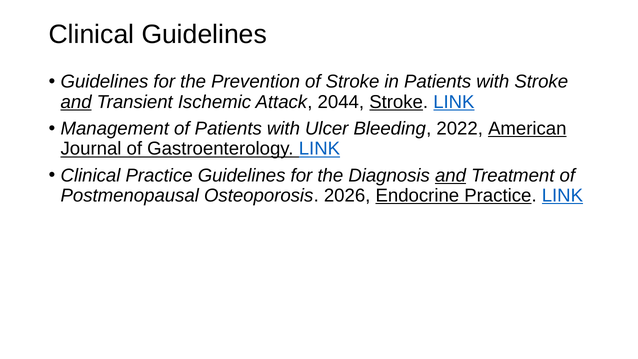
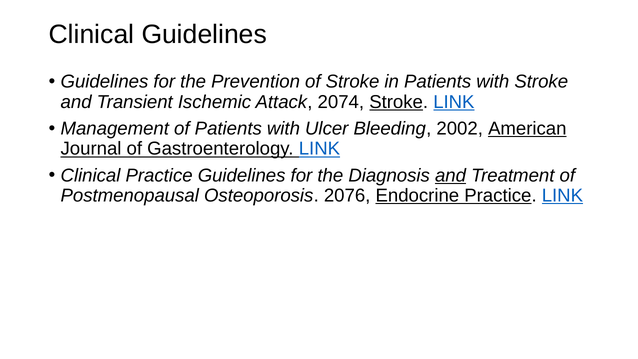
and underline: present -> none (76, 102)
2044: 2044 -> 2074 (341, 102)
2022: 2022 -> 2002 (460, 129)
2026: 2026 -> 2076 (347, 195)
